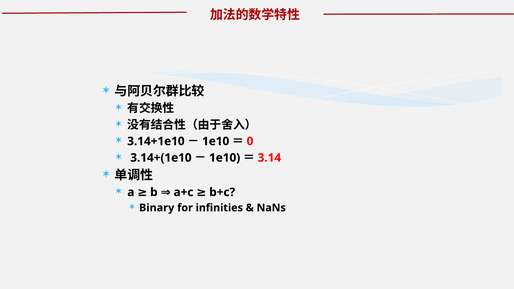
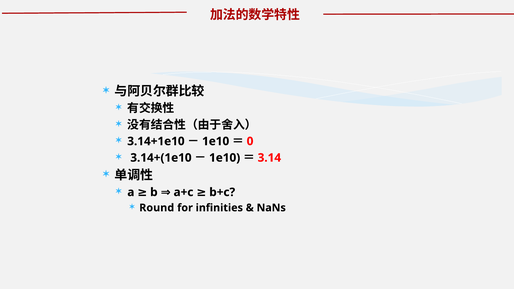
Binary: Binary -> Round (157, 208)
